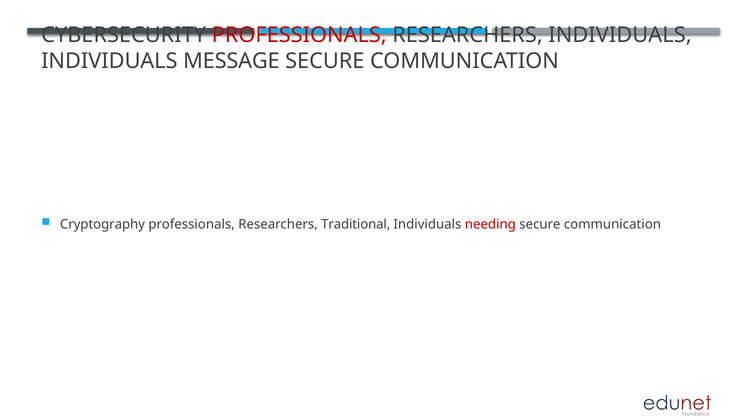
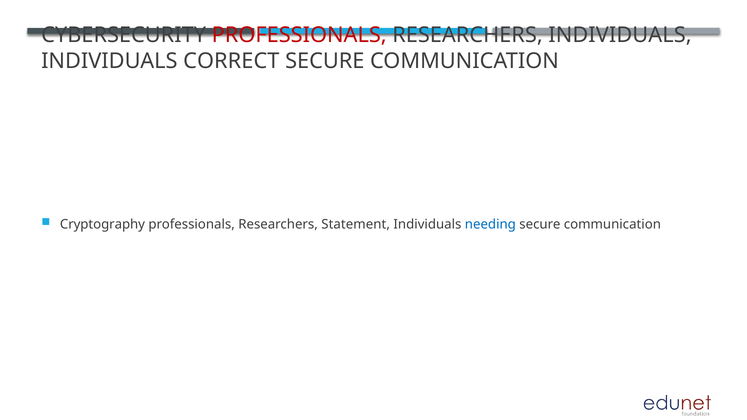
MESSAGE: MESSAGE -> CORRECT (231, 61)
Traditional: Traditional -> Statement (356, 225)
needing colour: red -> blue (490, 225)
